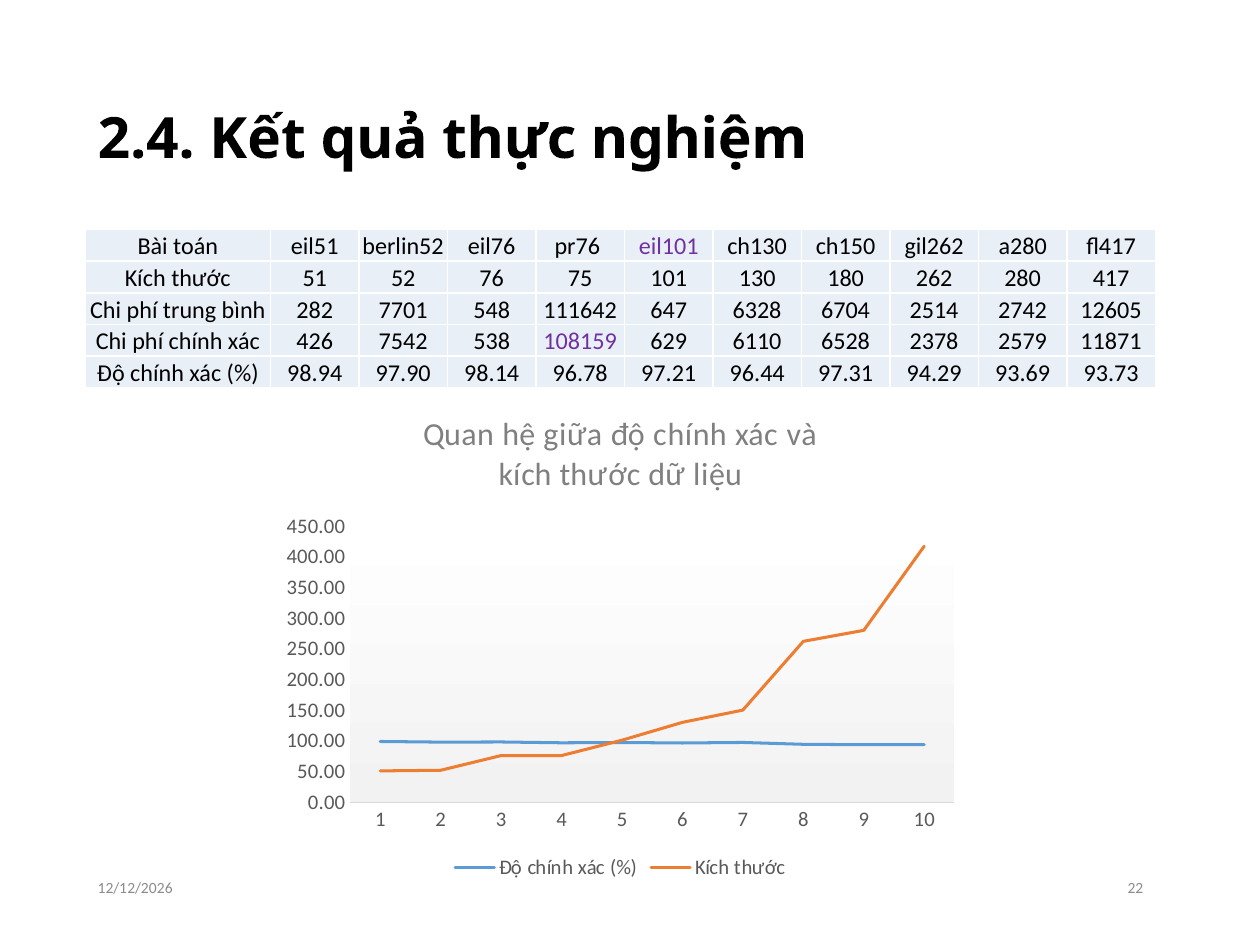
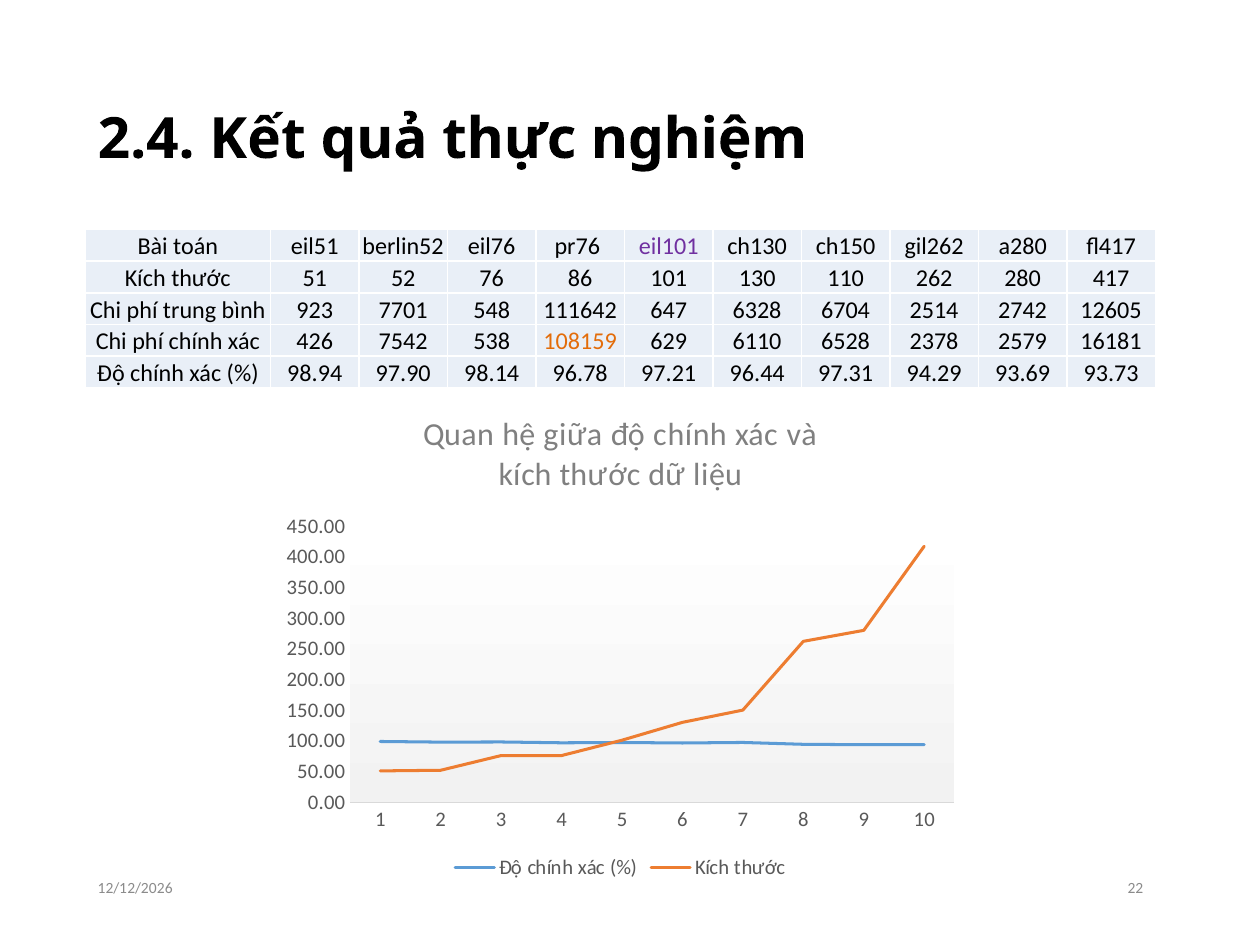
75: 75 -> 86 (580, 278)
180: 180 -> 110 (846, 278)
282: 282 -> 923 (315, 310)
108159 colour: purple -> orange (580, 342)
11871: 11871 -> 16181 (1111, 342)
